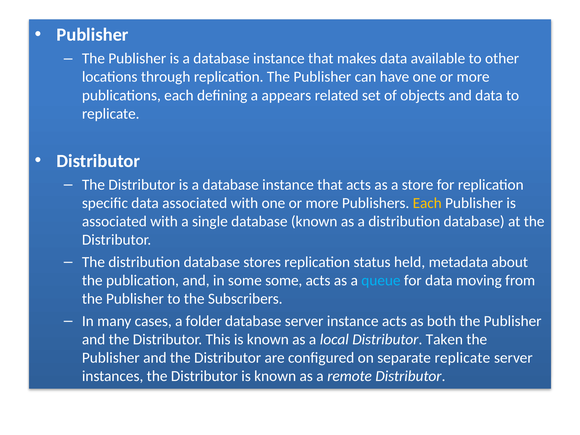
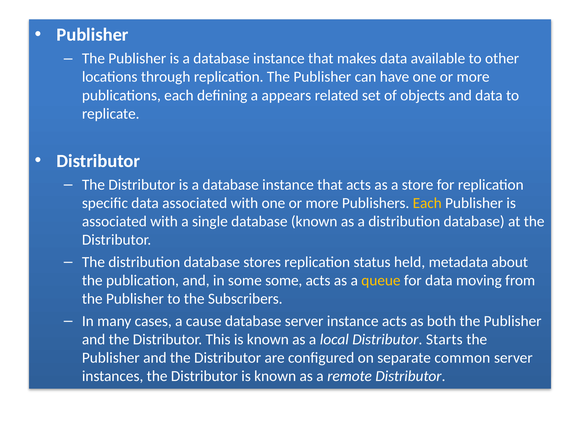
queue colour: light blue -> yellow (381, 280)
folder: folder -> cause (204, 321)
Taken: Taken -> Starts (444, 339)
separate replicate: replicate -> common (462, 358)
